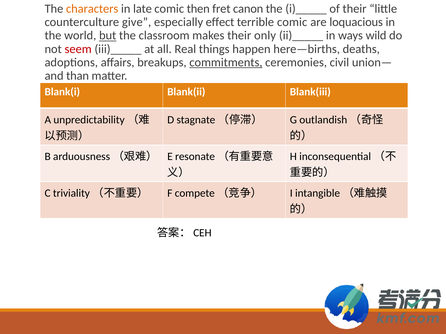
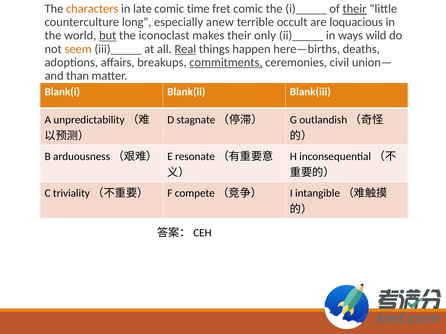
then: then -> time (198, 9)
fret canon: canon -> comic (248, 9)
their underline: none -> present (355, 9)
give: give -> long (137, 22)
effect: effect -> anew (220, 22)
terrible comic: comic -> occult (292, 22)
classroom: classroom -> iconoclast (164, 36)
seem colour: red -> orange (78, 49)
Real underline: none -> present (185, 49)
